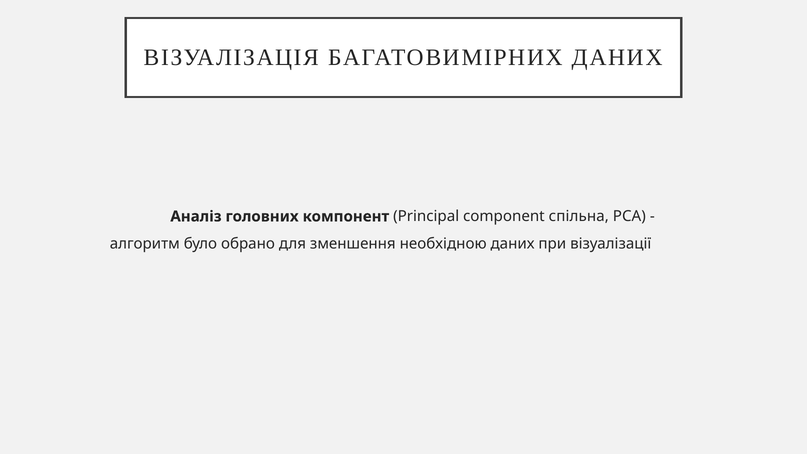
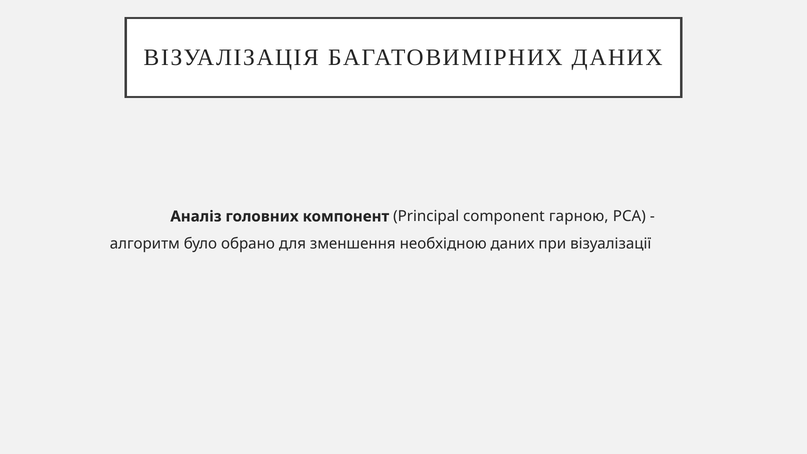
спільна: спільна -> гарною (579, 216)
